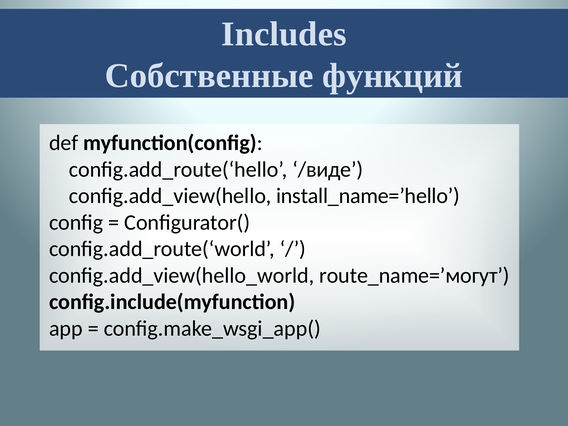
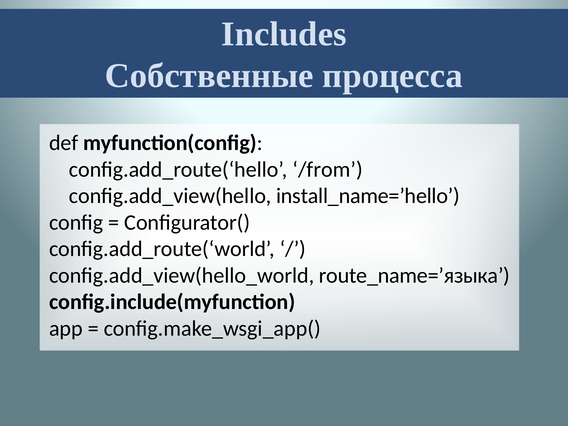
функций: функций -> процесса (393, 76)
/виде: /виде -> /from (328, 169)
route_name=’могут: route_name=’могут -> route_name=’языка (414, 275)
